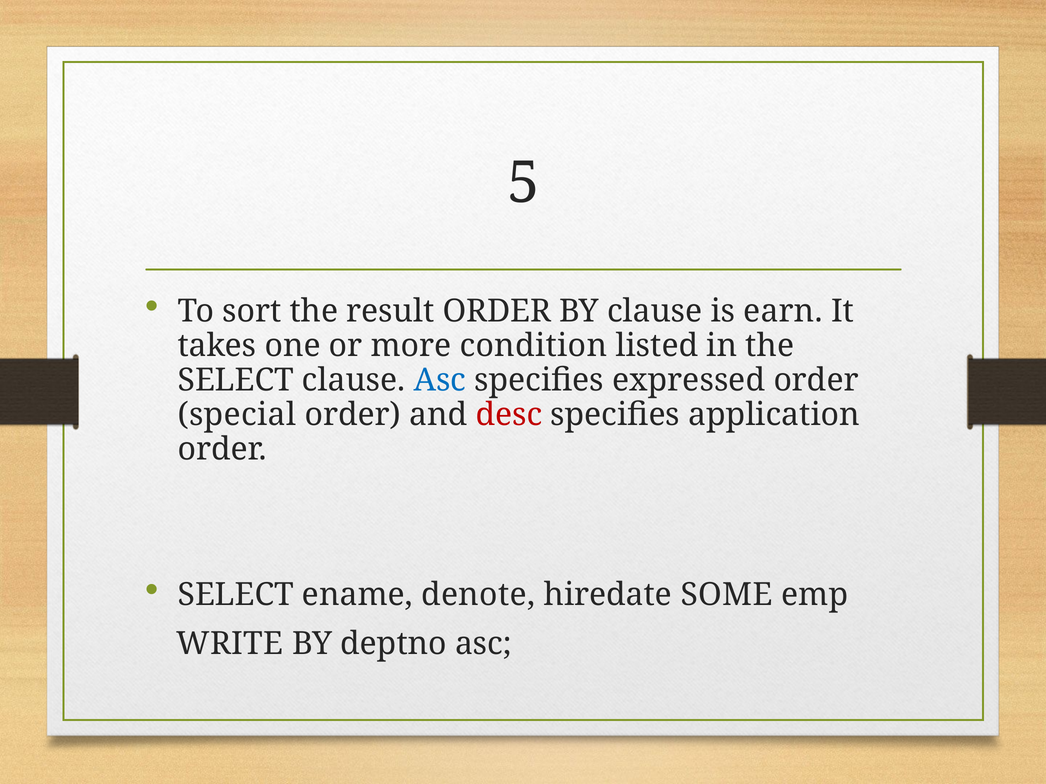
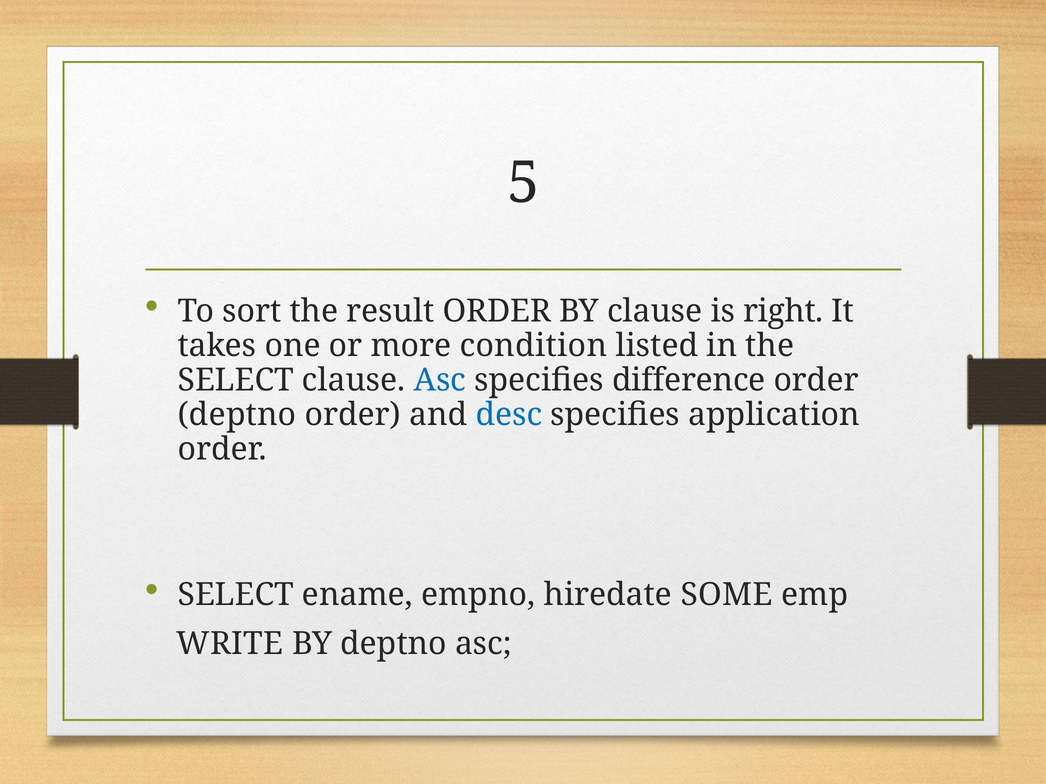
earn: earn -> right (783, 311)
expressed: expressed -> difference (689, 381)
special: special -> deptno (237, 415)
desc colour: red -> blue (509, 415)
denote: denote -> empno (478, 595)
